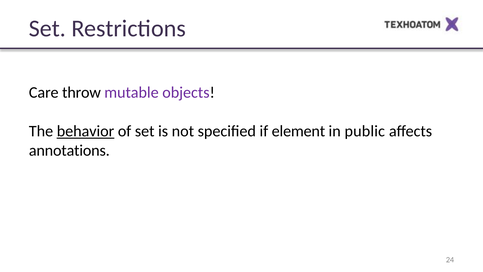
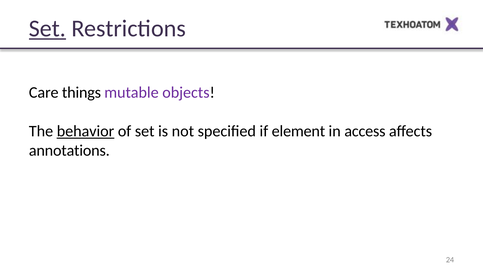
Set underline: none -> present (47, 29)
throw: throw -> things (82, 92)
public: public -> access (365, 131)
